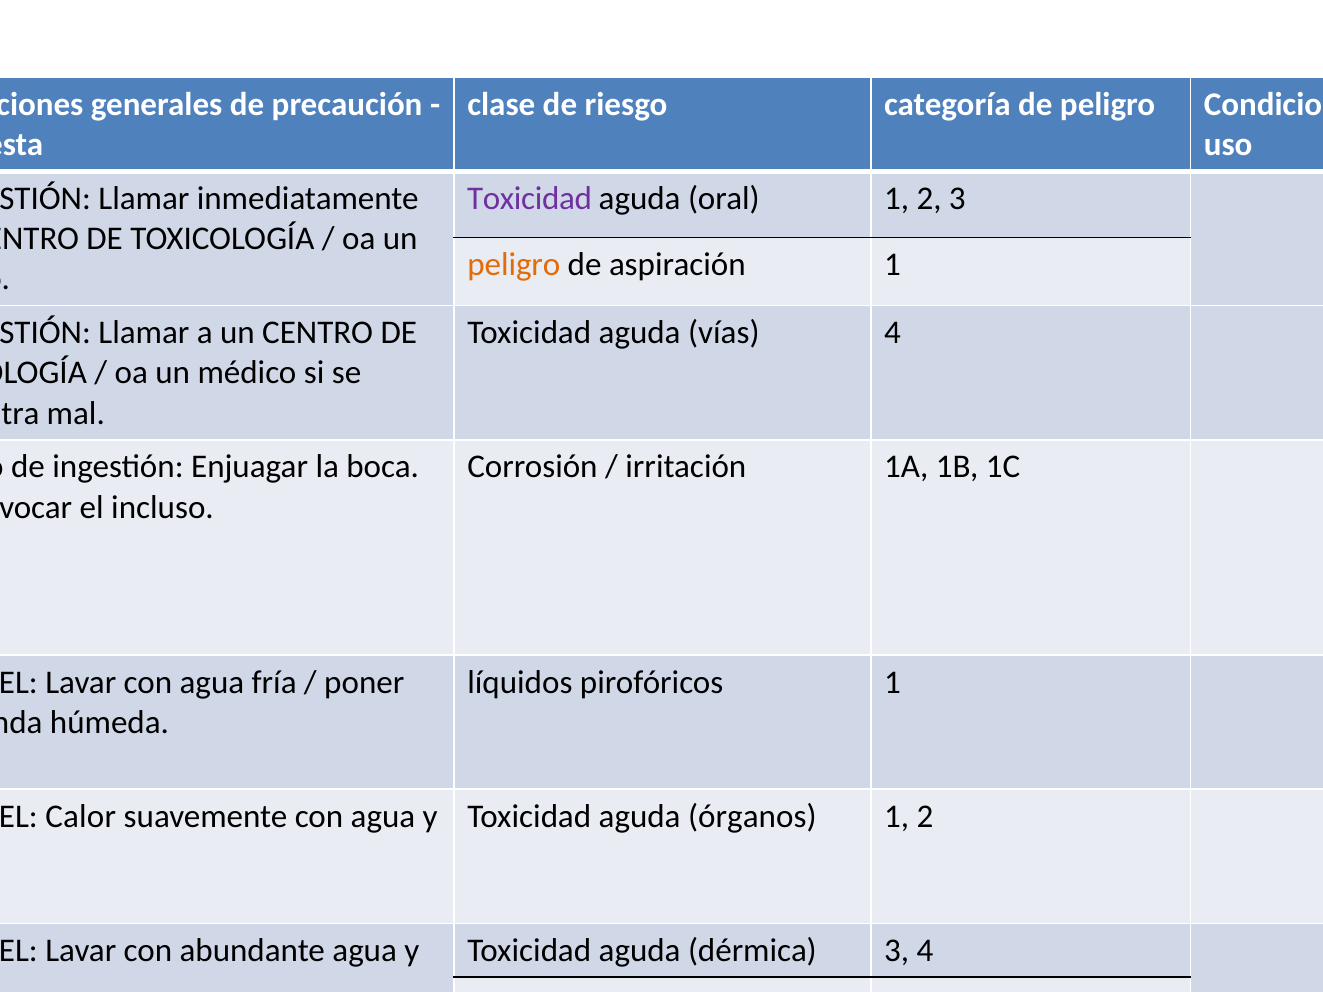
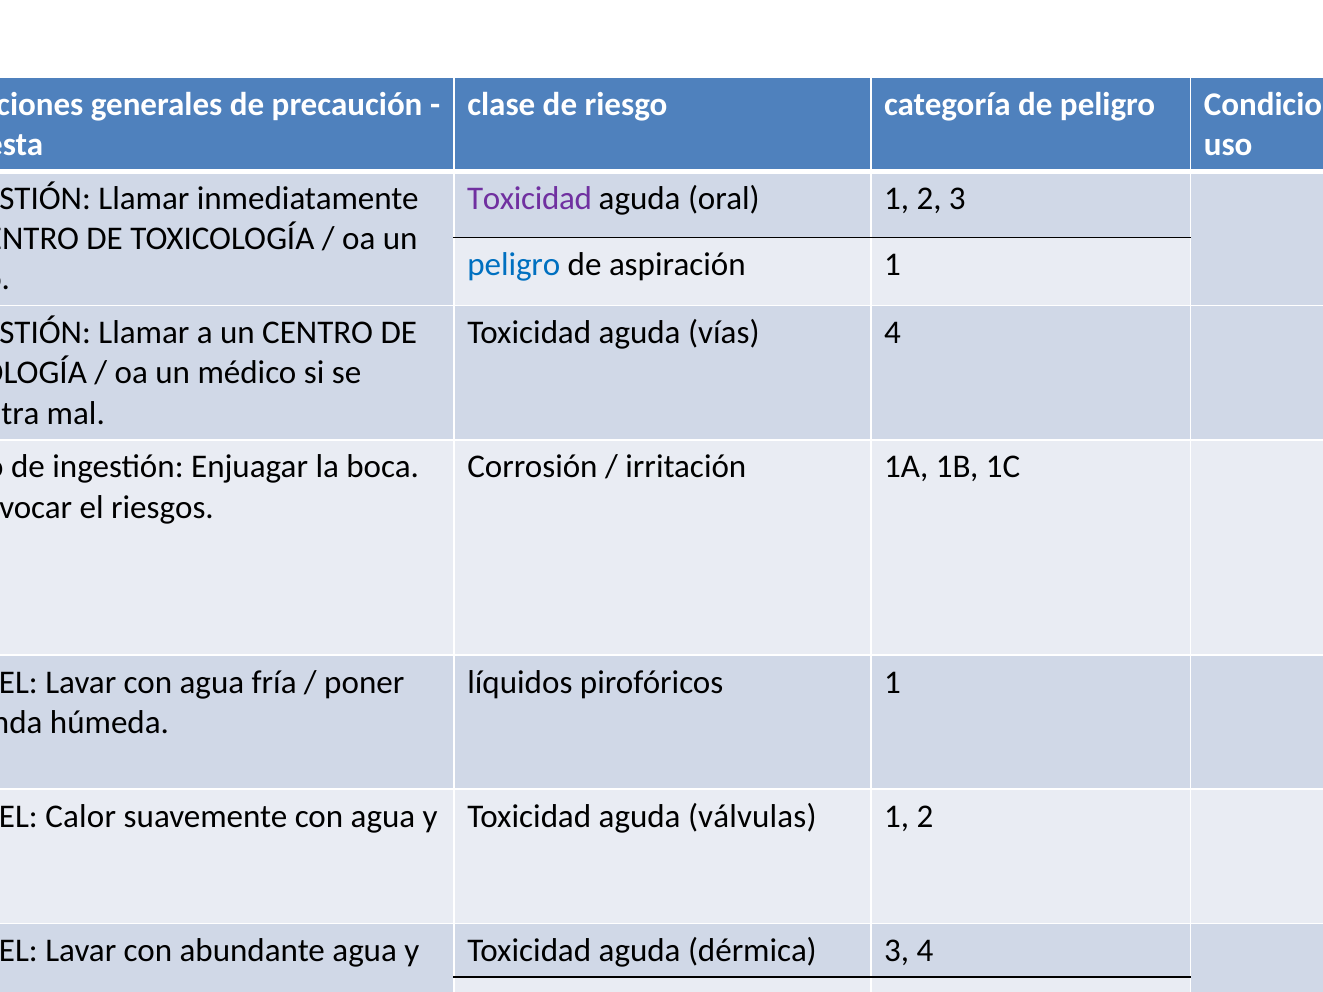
peligro colour: orange -> blue (514, 265)
incluso: incluso -> riesgos (162, 508)
aguda órganos: órganos -> válvulas (752, 817)
